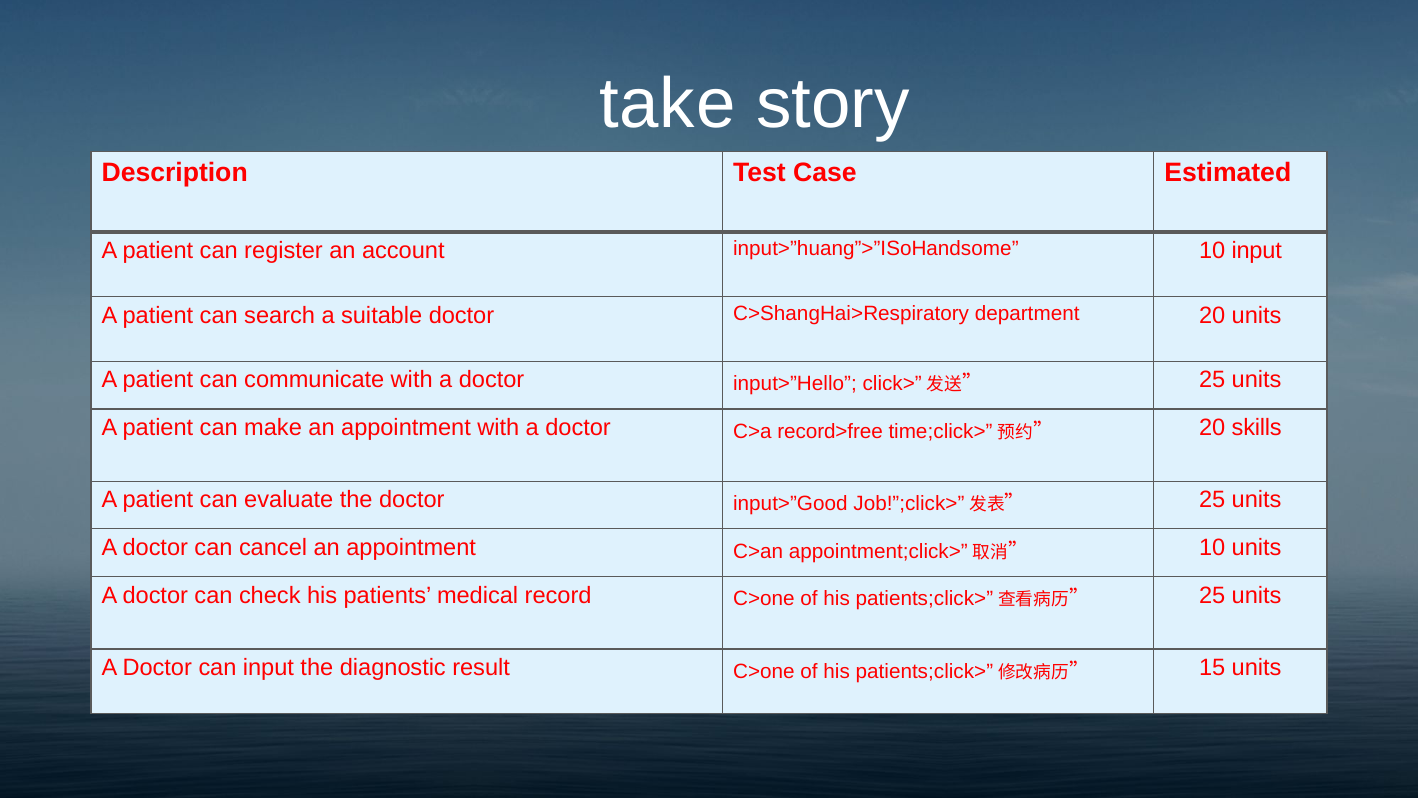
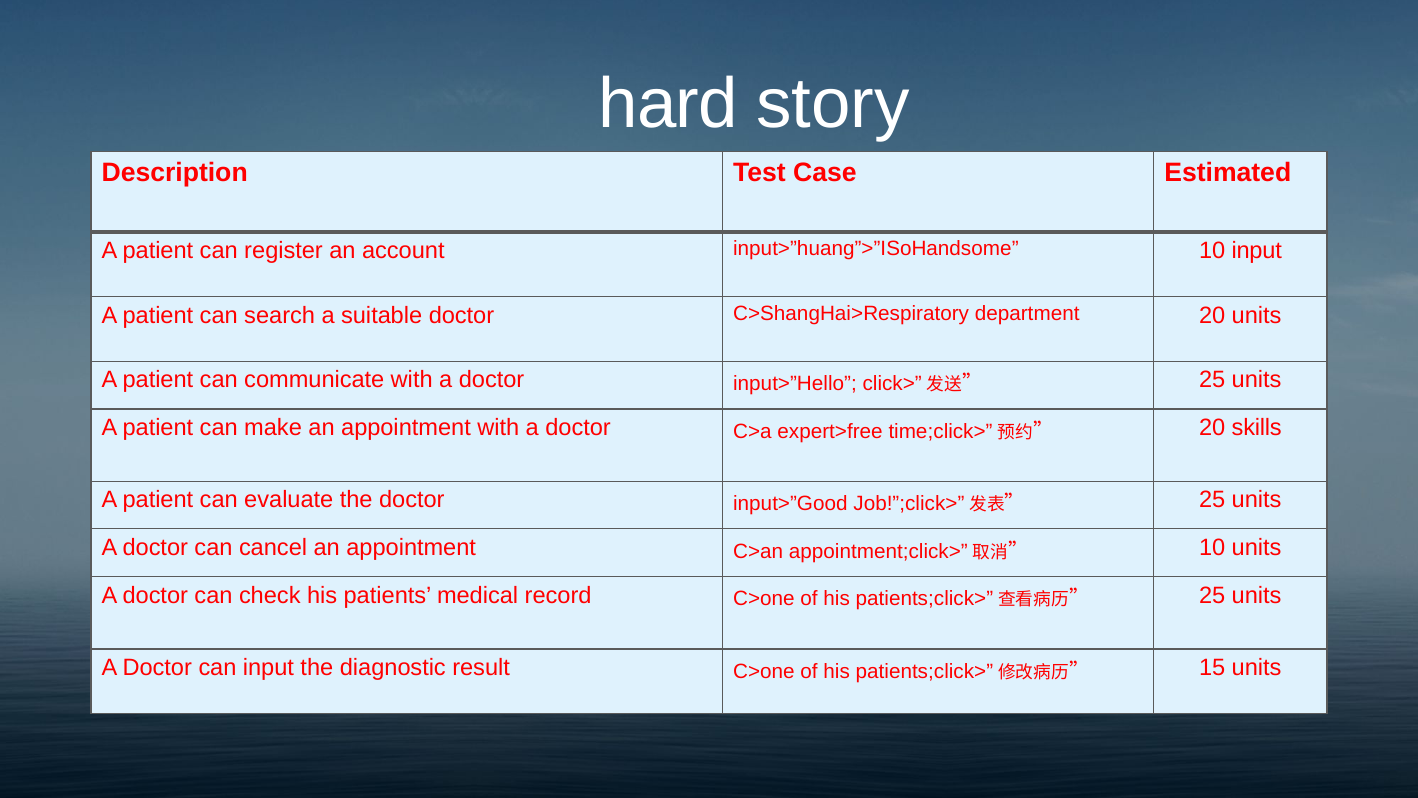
take: take -> hard (668, 104)
record>free: record>free -> expert>free (830, 431)
